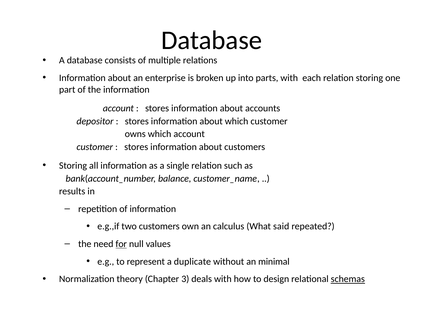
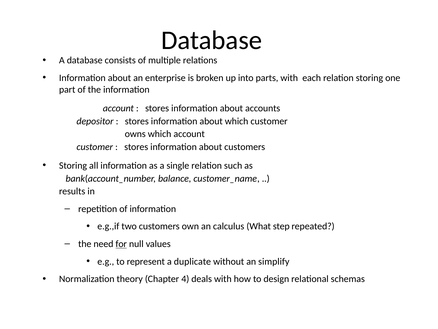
said: said -> step (281, 226)
minimal: minimal -> simplify (274, 261)
3: 3 -> 4 (185, 279)
schemas underline: present -> none (348, 279)
